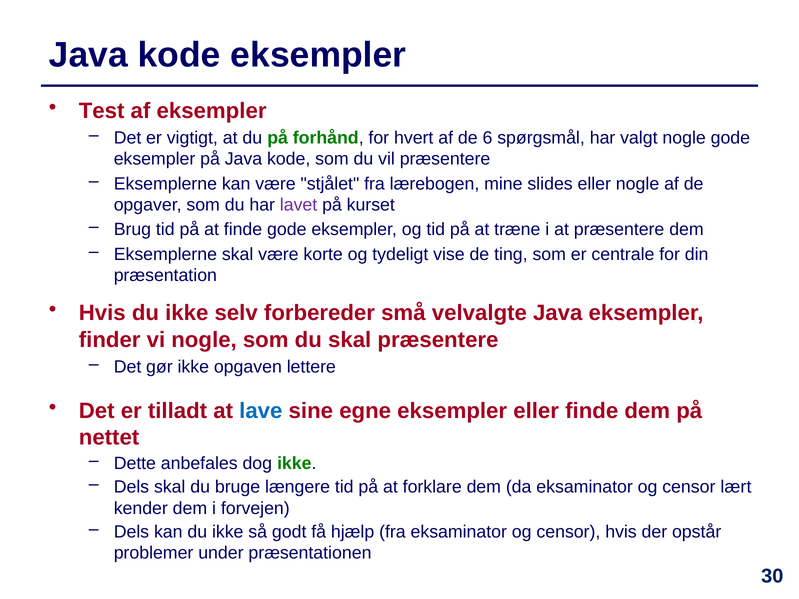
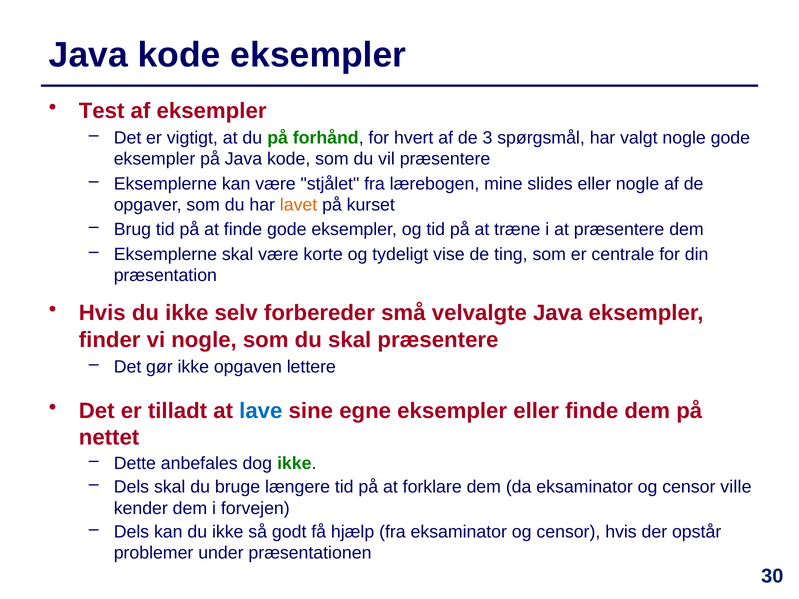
6: 6 -> 3 (487, 138)
lavet colour: purple -> orange (299, 205)
lært: lært -> ville (736, 487)
